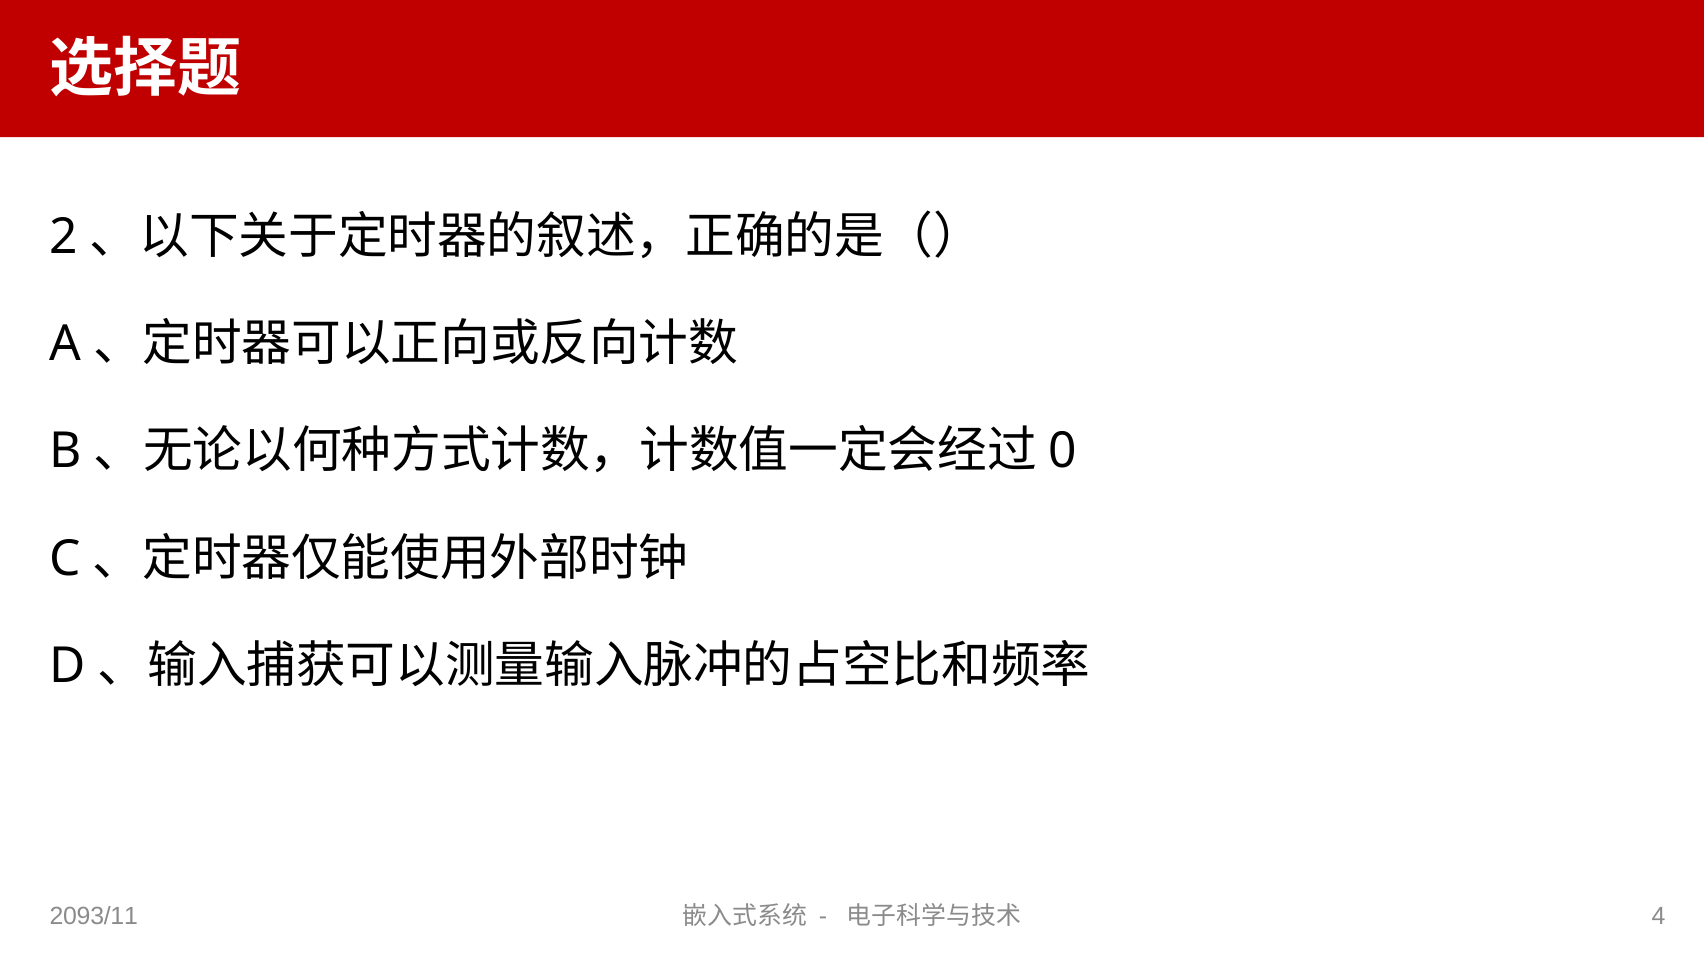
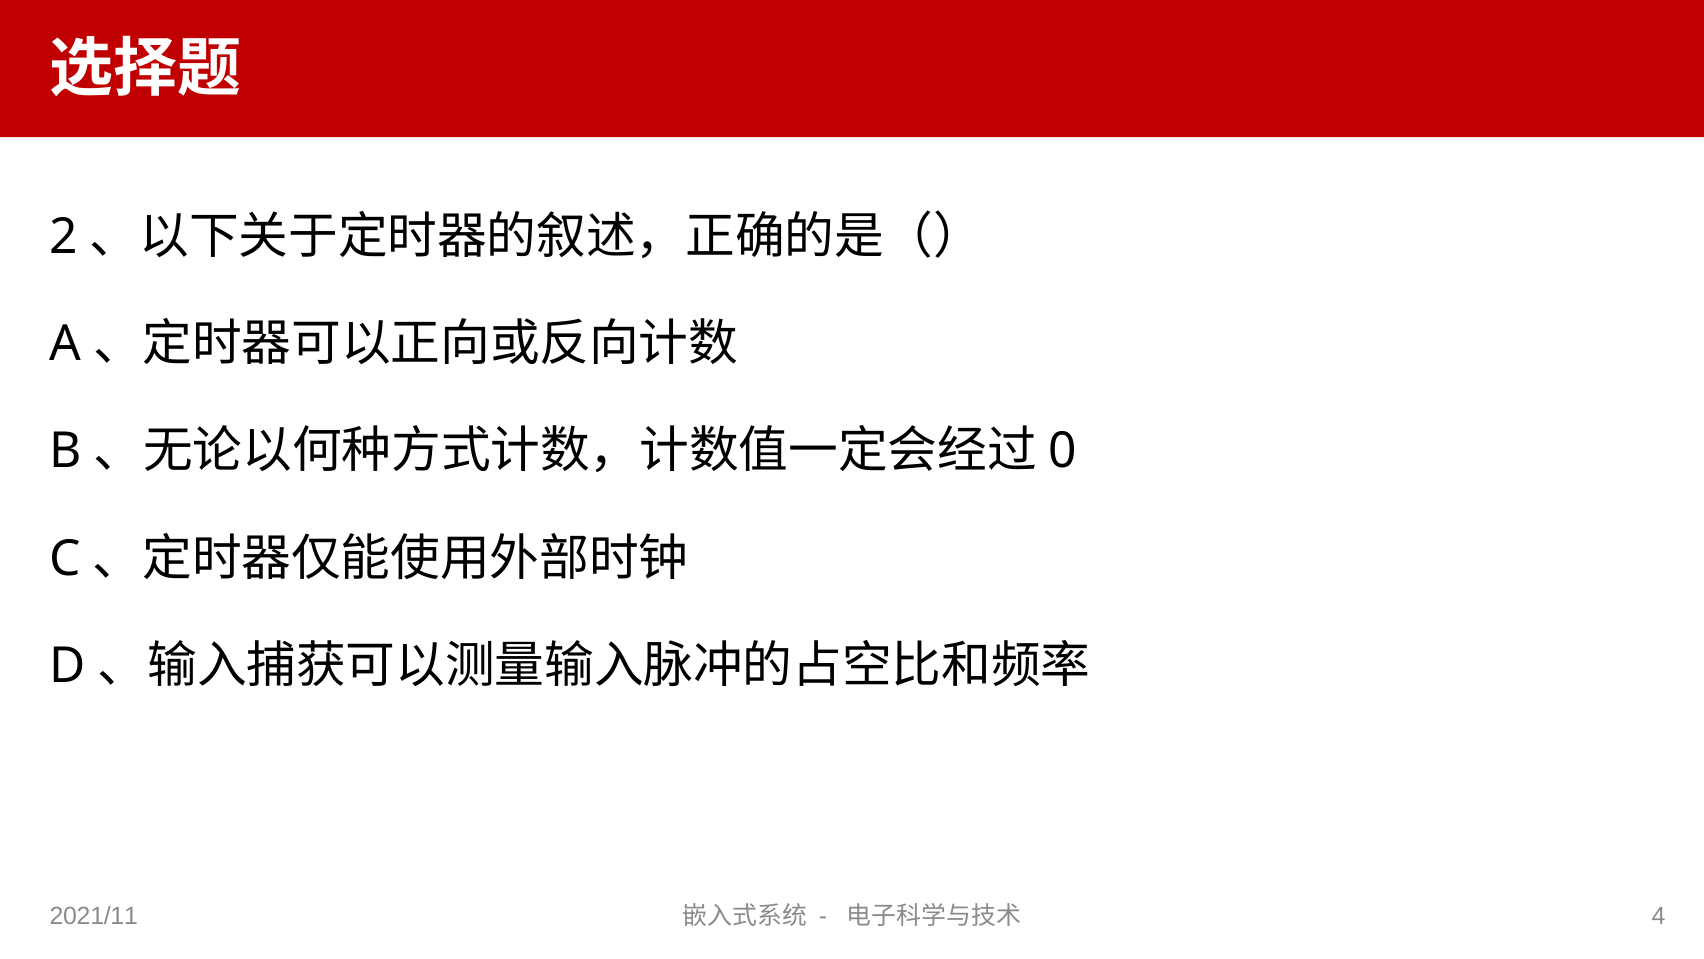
2093/11: 2093/11 -> 2021/11 (94, 916)
